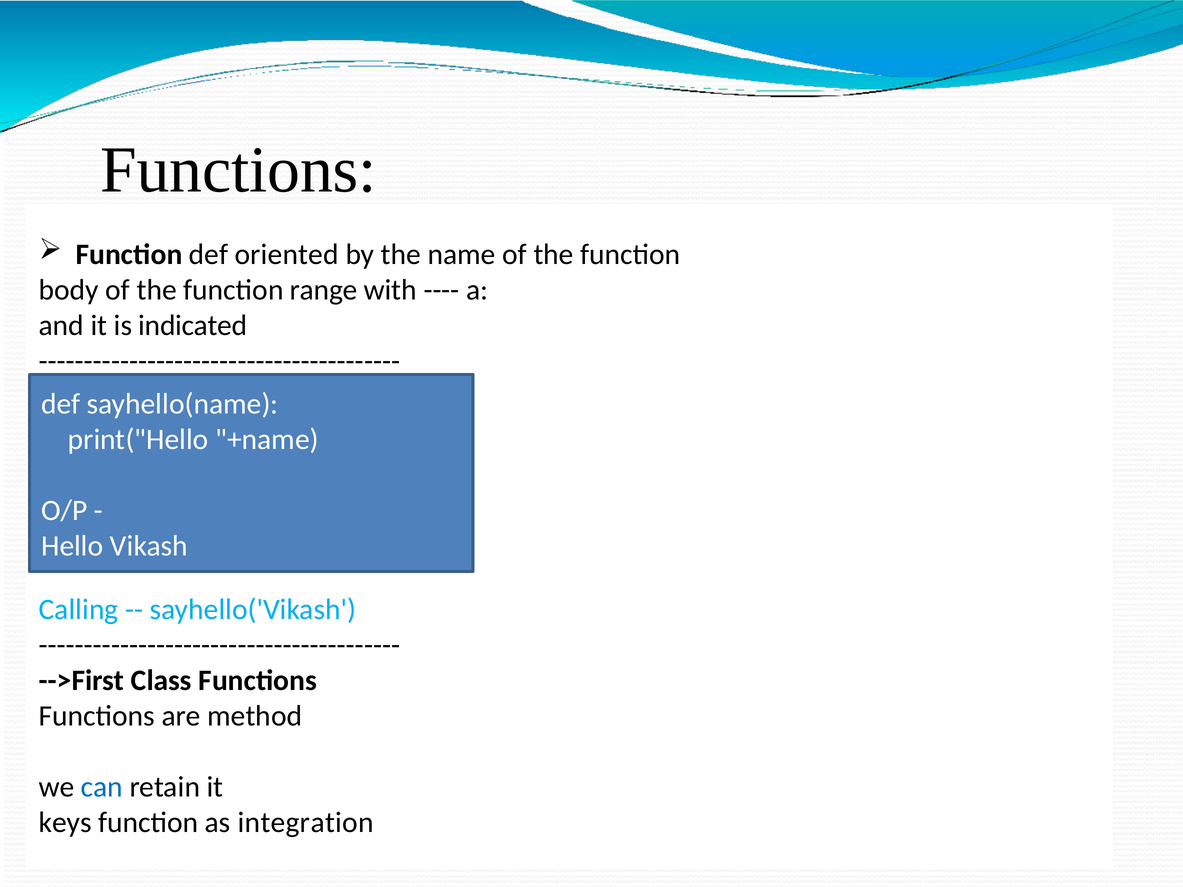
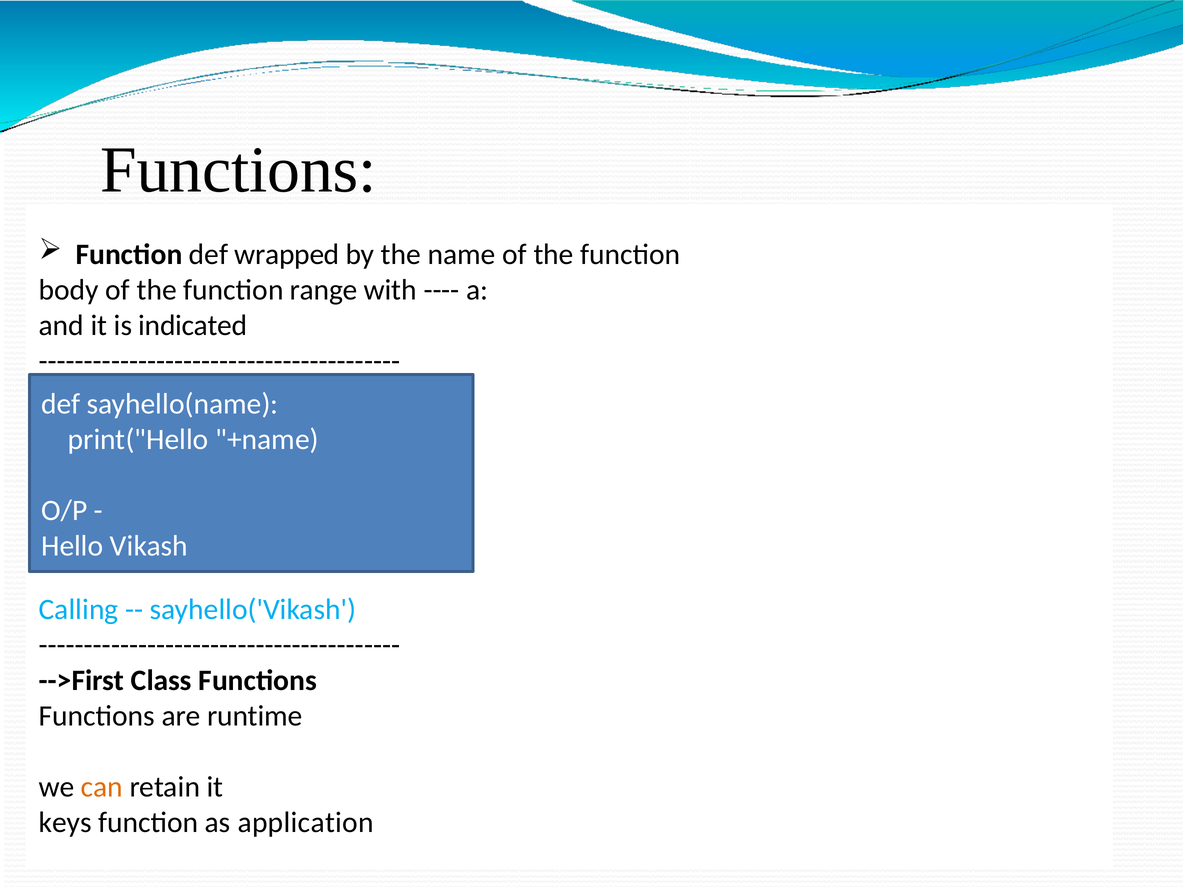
oriented: oriented -> wrapped (287, 255)
method: method -> runtime (255, 716)
can colour: blue -> orange (102, 787)
integration: integration -> application (306, 822)
